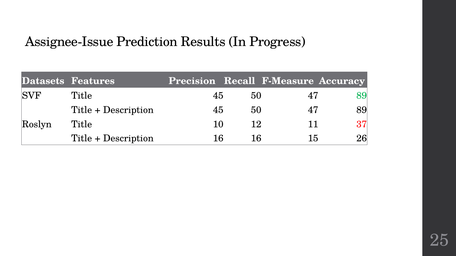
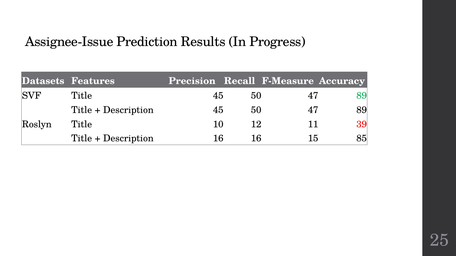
37: 37 -> 39 (362, 124)
26: 26 -> 85 (362, 139)
